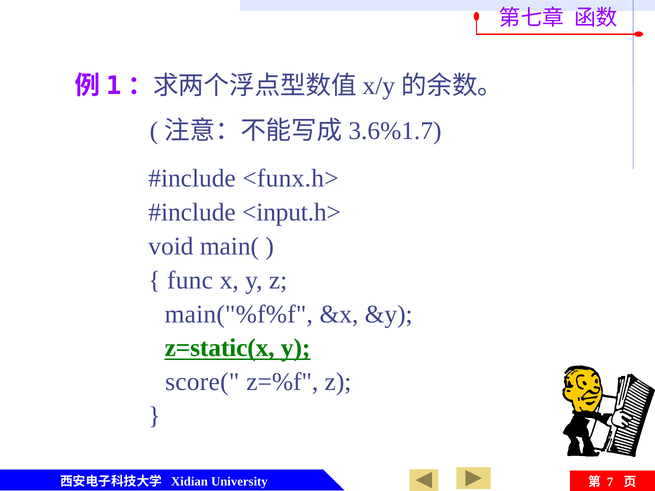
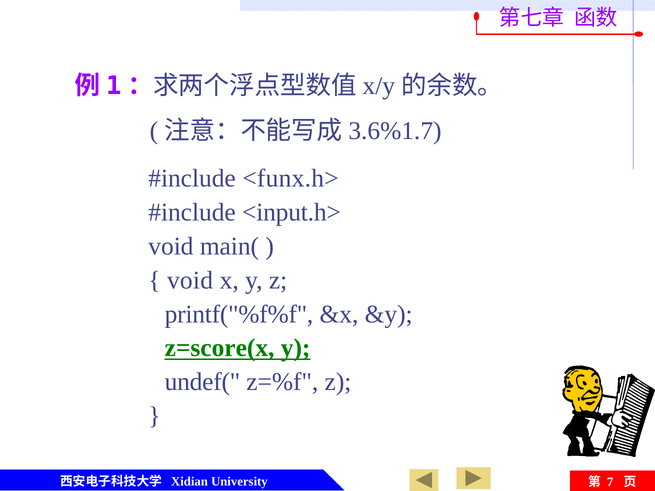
func: func -> void (190, 280)
main("%f%f: main("%f%f -> printf("%f%f (239, 314)
z=static(x: z=static(x -> z=score(x (220, 348)
score(: score( -> undef( (202, 382)
